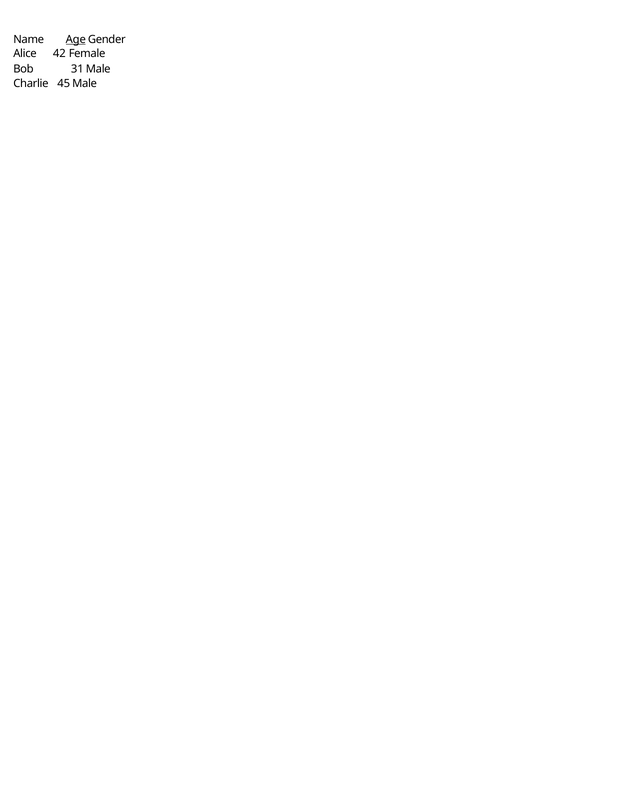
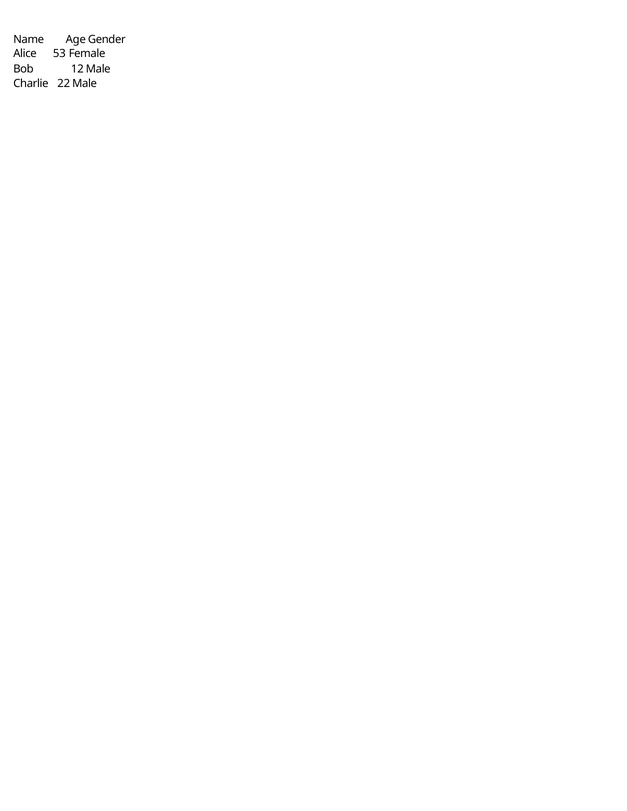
Age underline: present -> none (76, 39)
42: 42 -> 53 (59, 54)
31: 31 -> 12 (77, 69)
45: 45 -> 22 (64, 83)
